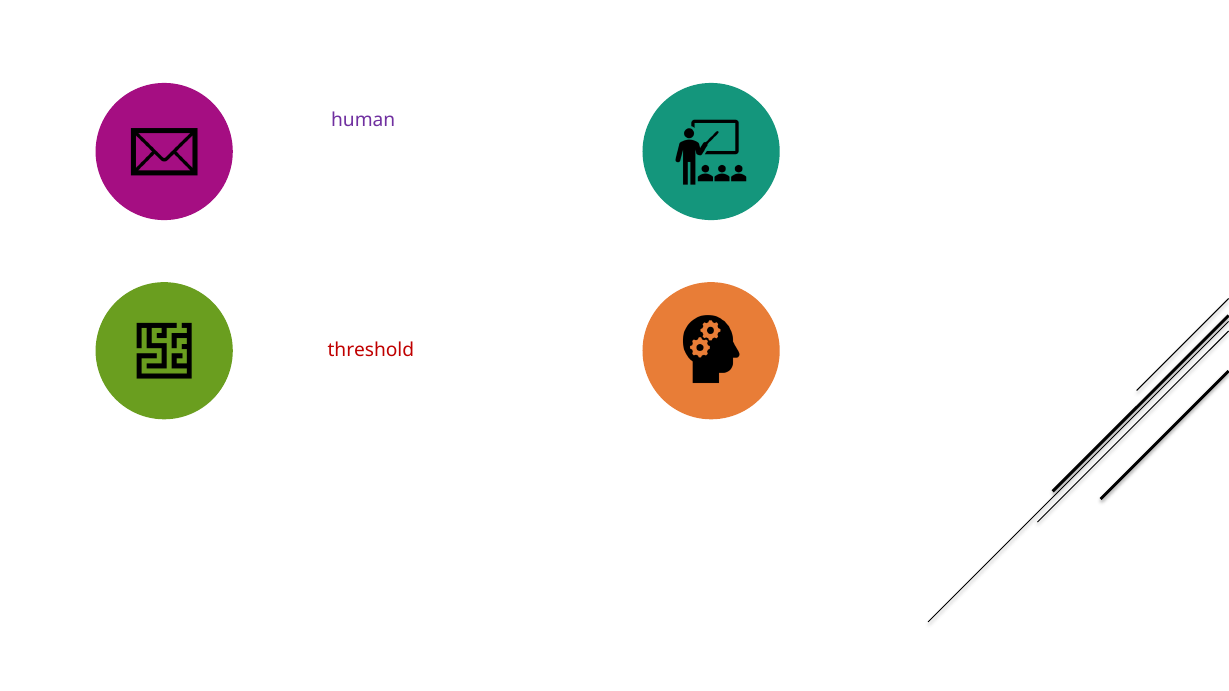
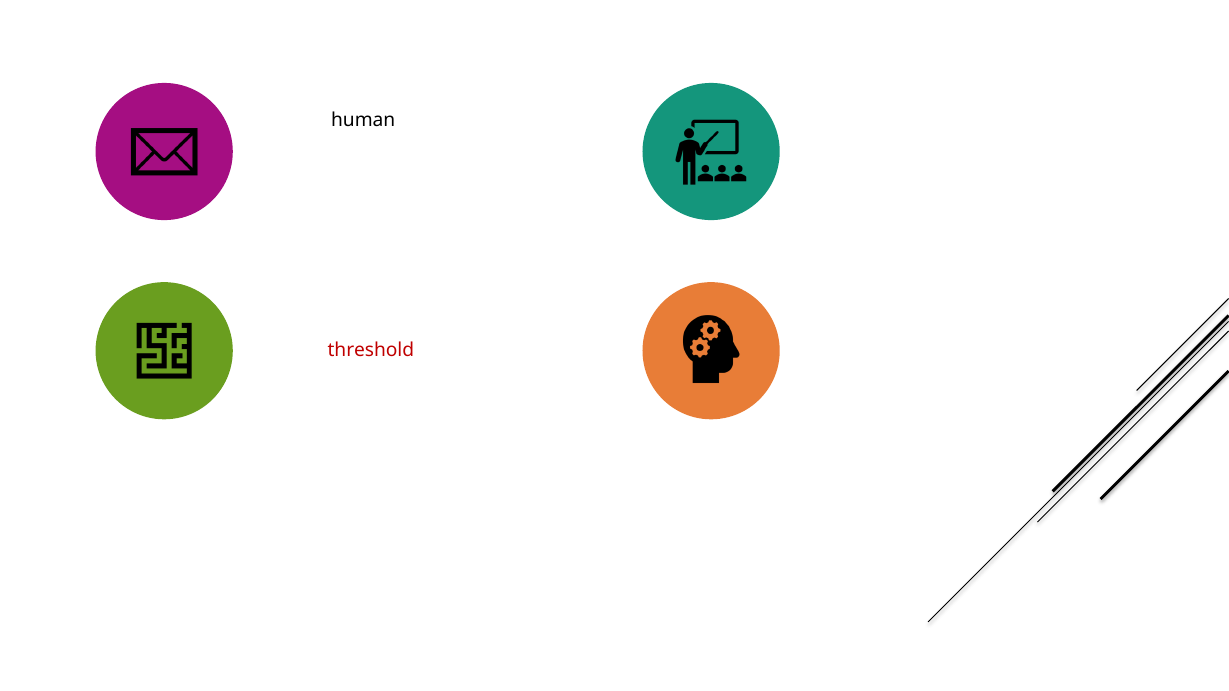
human colour: purple -> black (363, 120)
